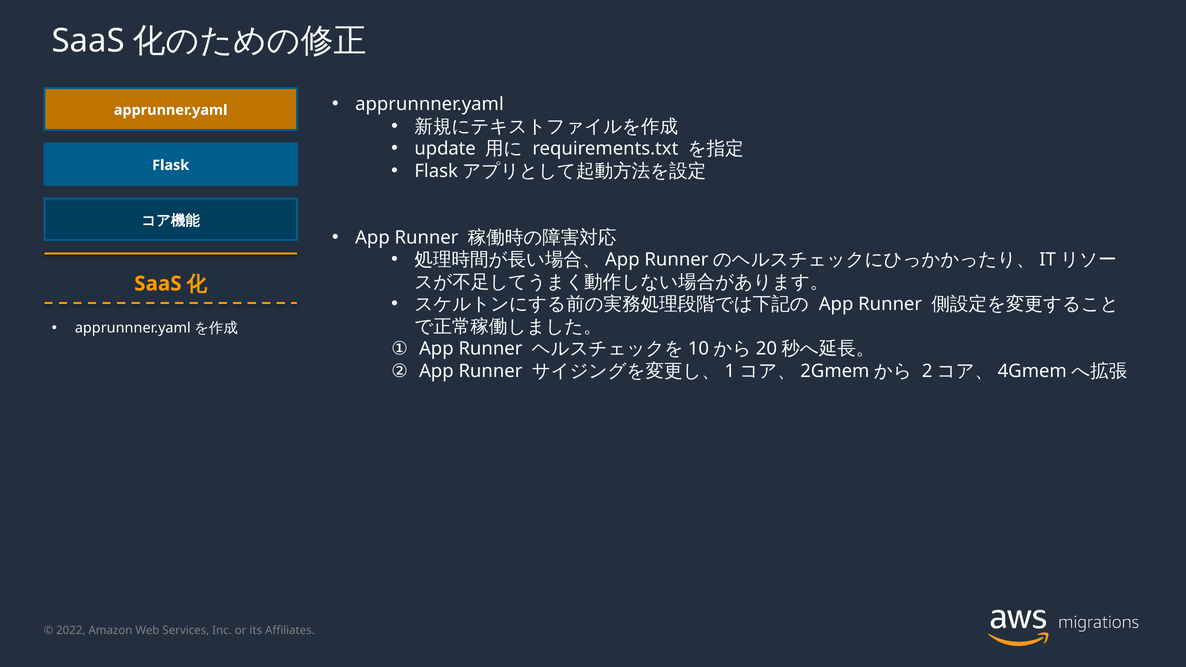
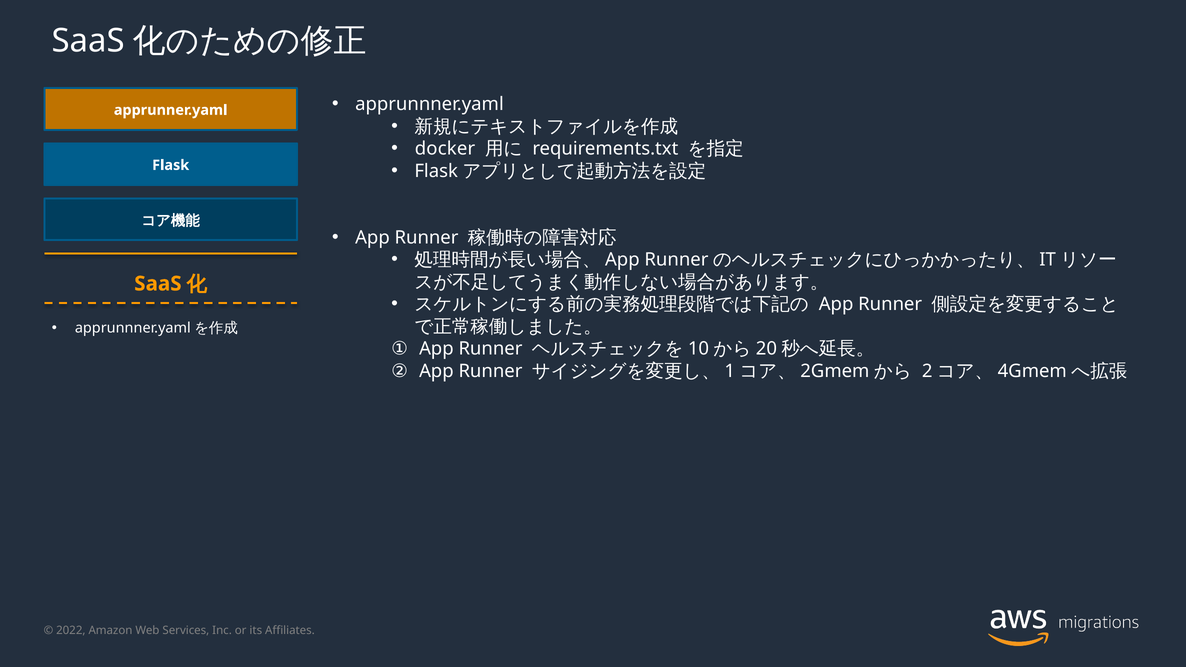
update: update -> docker (445, 149)
